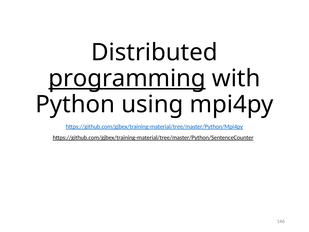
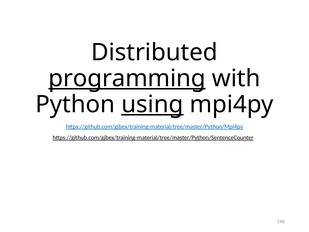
using underline: none -> present (152, 104)
